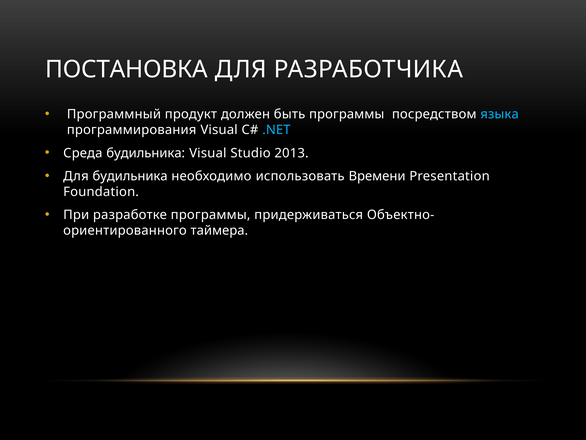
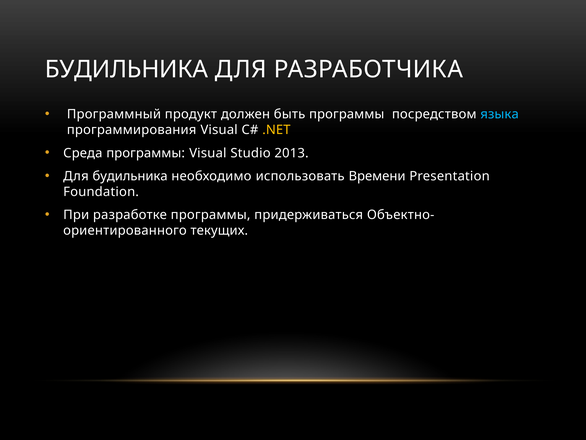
ПОСТАНОВКА: ПОСТАНОВКА -> БУДИЛЬНИКА (126, 69)
.NET colour: light blue -> yellow (276, 130)
Среда будильника: будильника -> программы (146, 153)
таймера: таймера -> текущих (219, 230)
